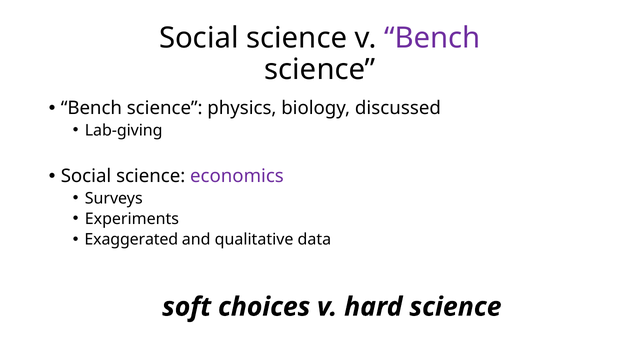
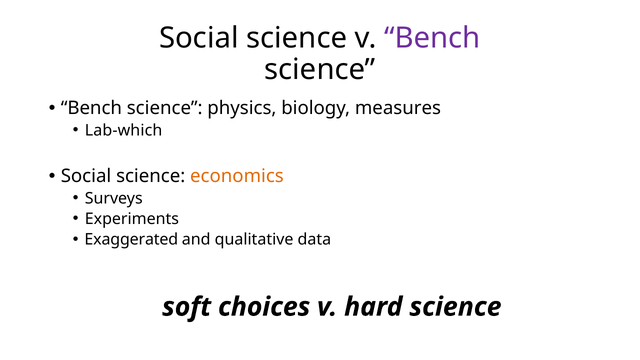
discussed: discussed -> measures (398, 108)
Lab-giving: Lab-giving -> Lab-which (124, 130)
economics colour: purple -> orange (237, 176)
